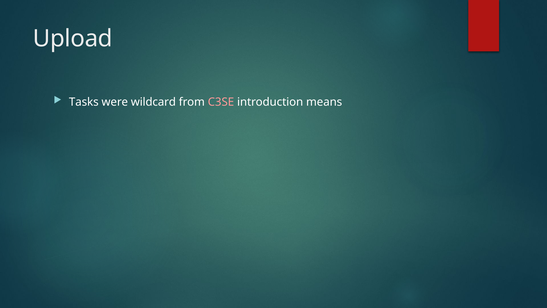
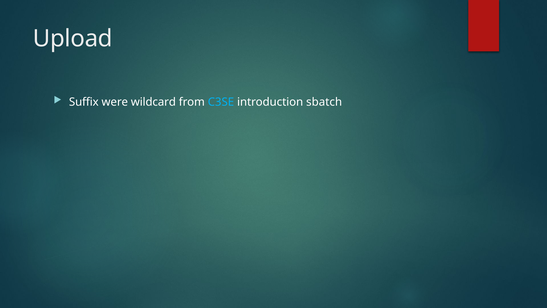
Tasks: Tasks -> Suffix (84, 102)
C3SE colour: pink -> light blue (221, 102)
means: means -> sbatch (324, 102)
